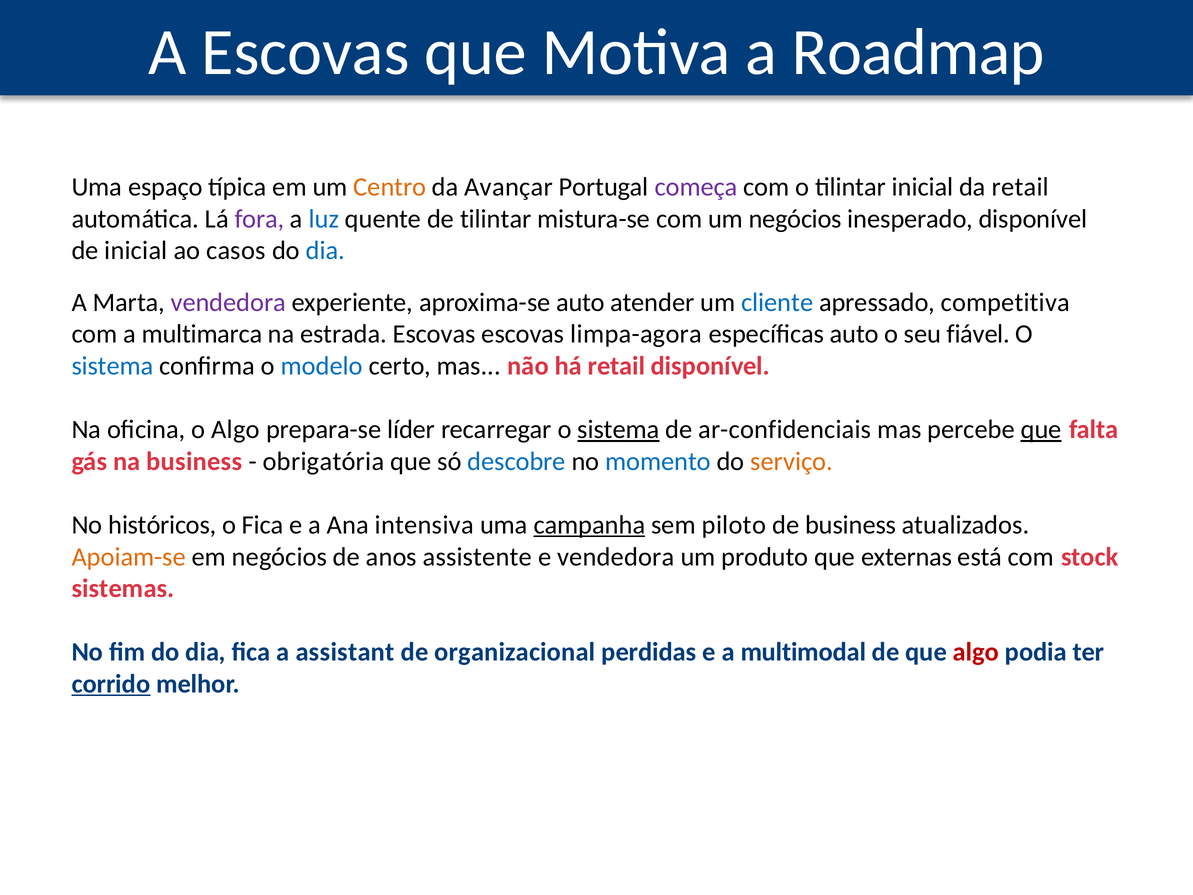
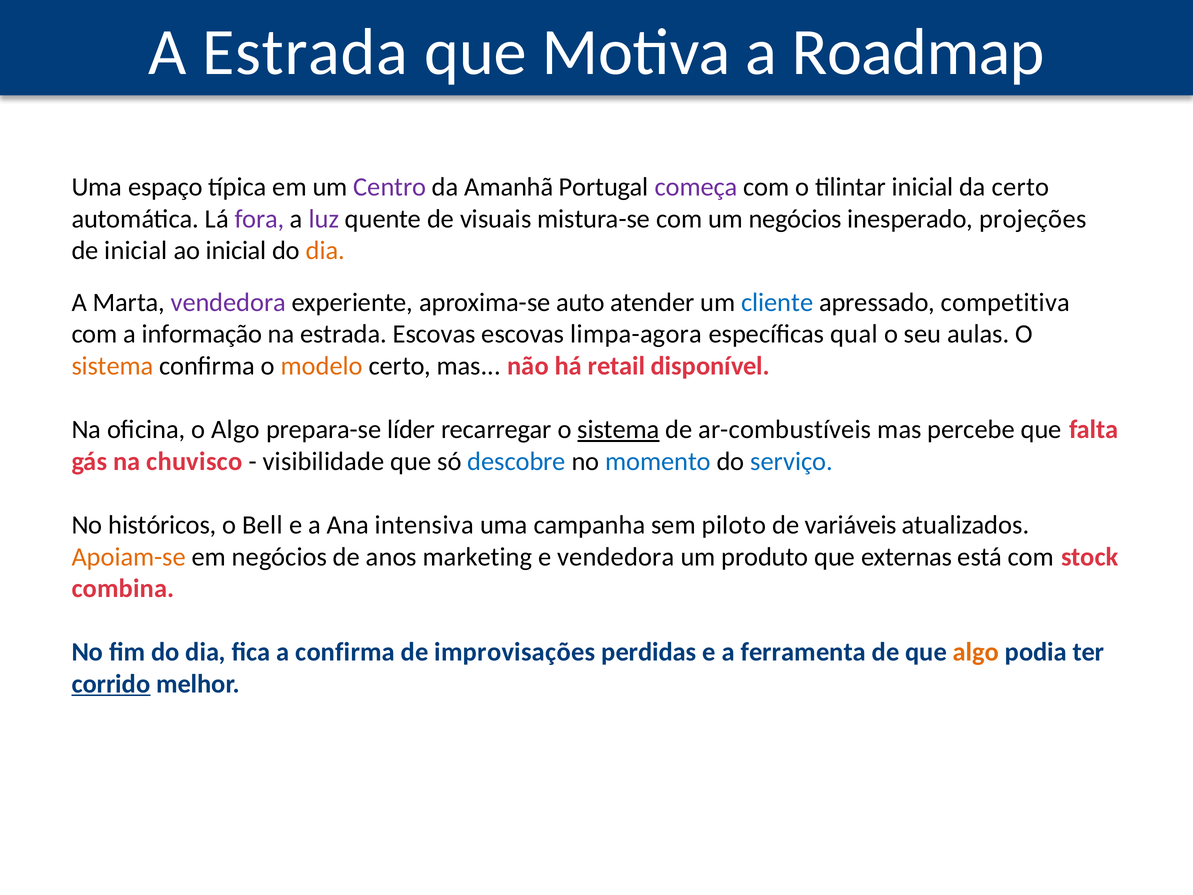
A Escovas: Escovas -> Estrada (305, 53)
Centro colour: orange -> purple (390, 187)
Avançar: Avançar -> Amanhã (509, 187)
da retail: retail -> certo (1020, 187)
luz colour: blue -> purple (324, 219)
de tilintar: tilintar -> visuais (496, 219)
inesperado disponível: disponível -> projeções (1033, 219)
ao casos: casos -> inicial (236, 251)
dia colour: blue -> orange (325, 251)
multimarca: multimarca -> informação (202, 334)
específicas auto: auto -> qual (854, 334)
fiável: fiável -> aulas (978, 334)
sistema colour: blue -> orange (112, 366)
modelo colour: blue -> orange (322, 366)
ar-confidenciais: ar-confidenciais -> ar-combustíveis (785, 429)
que underline: present -> none (1041, 429)
na business: business -> chuvisco (194, 461)
obrigatória: obrigatória -> visibilidade (324, 461)
serviço colour: orange -> blue (792, 461)
o Fica: Fica -> Bell (262, 525)
campanha underline: present -> none (589, 525)
de business: business -> variáveis (851, 525)
assistente: assistente -> marketing (477, 557)
sistemas: sistemas -> combina (123, 588)
a assistant: assistant -> confirma (345, 652)
organizacional: organizacional -> improvisações (515, 652)
multimodal: multimodal -> ferramenta (803, 652)
algo colour: red -> orange (976, 652)
